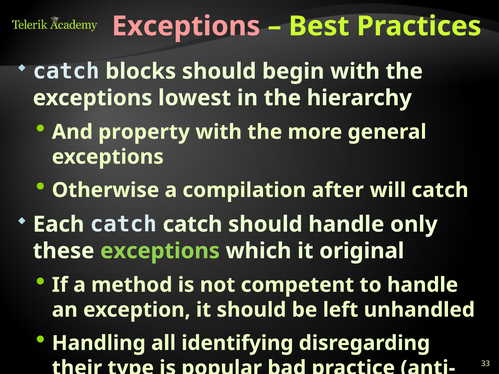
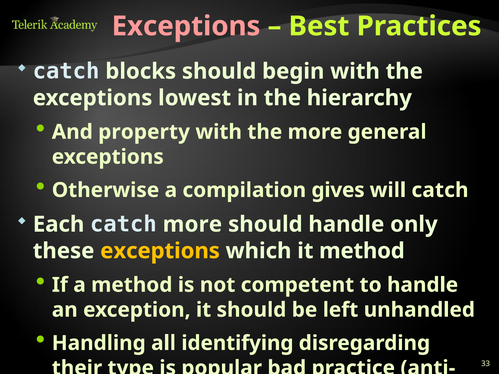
after: after -> gives (338, 190)
catch catch: catch -> more (192, 224)
exceptions colour: light green -> yellow (160, 251)
it original: original -> method (362, 251)
